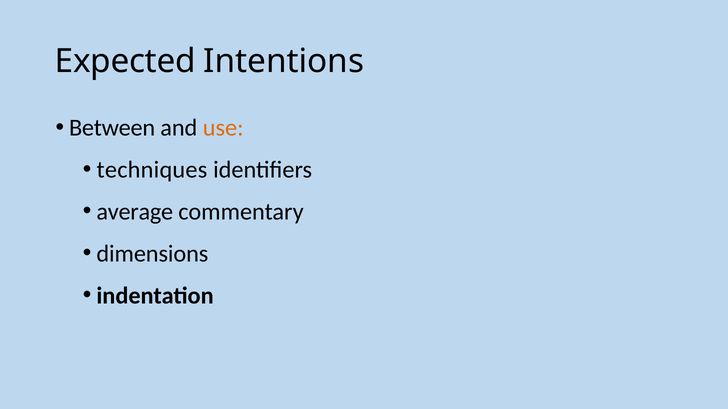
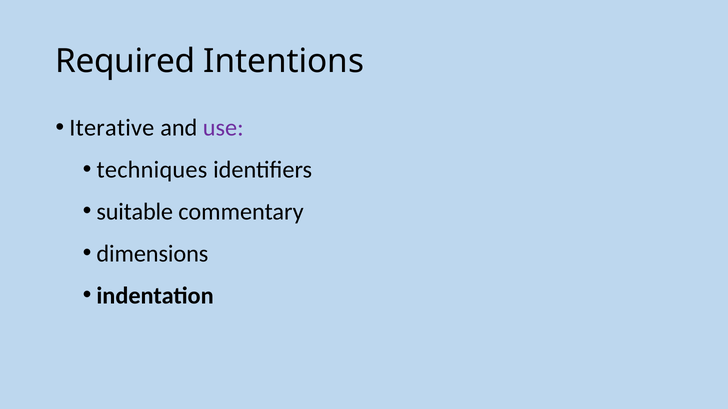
Expected: Expected -> Required (125, 61)
Between: Between -> Iterative (112, 128)
use colour: orange -> purple (223, 128)
average: average -> suitable (135, 212)
